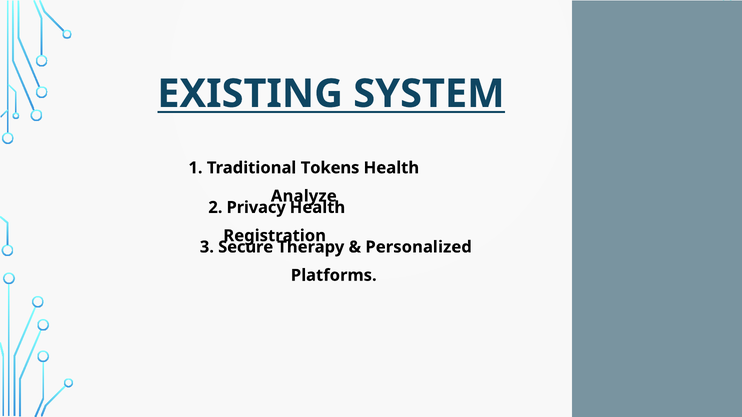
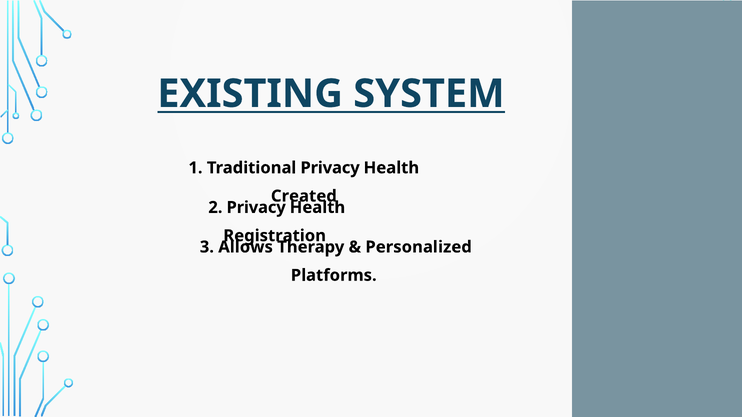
Traditional Tokens: Tokens -> Privacy (330, 168)
Analyze: Analyze -> Created (304, 196)
Secure: Secure -> Allows (246, 247)
